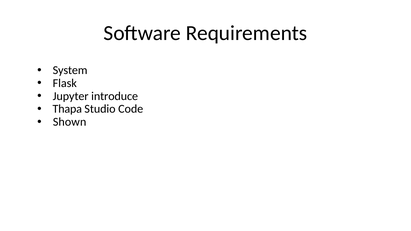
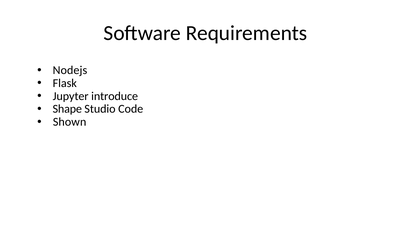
System: System -> Nodejs (70, 70)
Thapa: Thapa -> Shape (67, 109)
